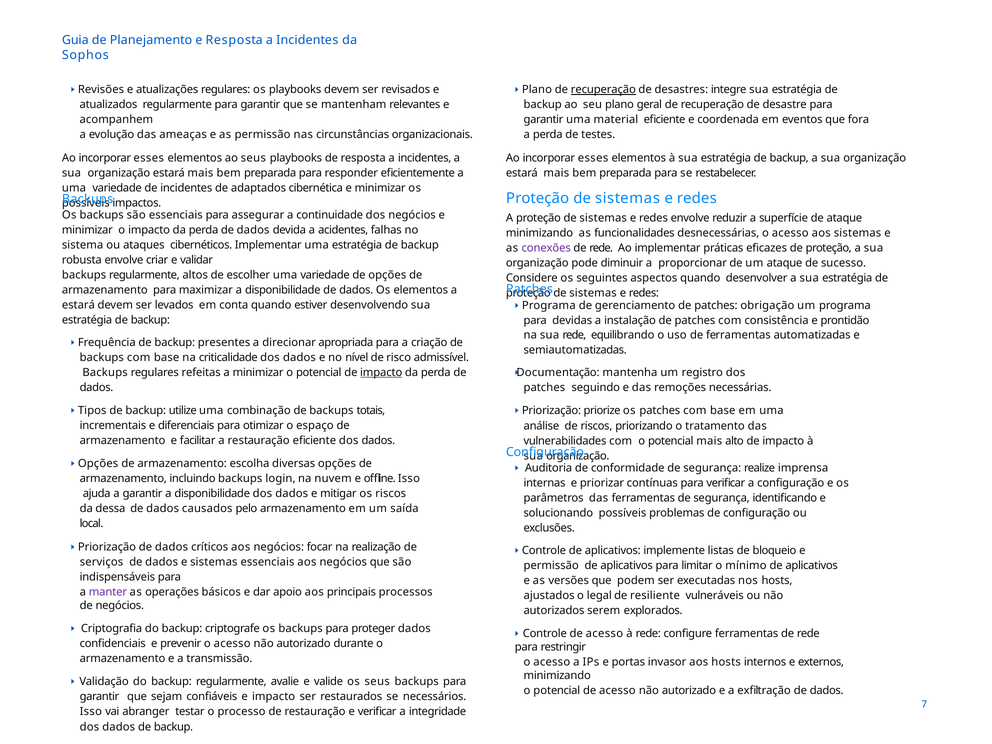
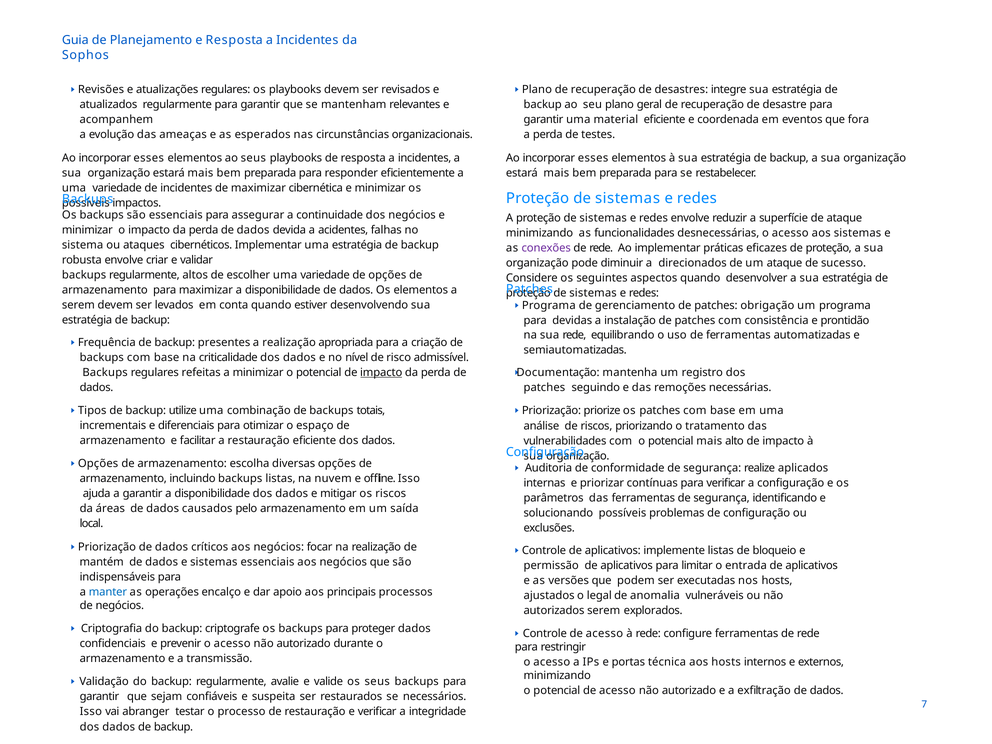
recuperação underline: present -> none (603, 90)
as permissão: permissão -> esperados (263, 135)
de adaptados: adaptados -> maximizar (258, 188)
proporcionar: proporcionar -> direcionados (693, 263)
estará: estará -> serem (78, 305)
a direcionar: direcionar -> realização (289, 342)
imprensa: imprensa -> aplicados (803, 468)
backups login: login -> listas (281, 479)
dessa: dessa -> áreas (110, 509)
serviços: serviços -> mantém (102, 562)
mínimo: mínimo -> entrada (746, 565)
manter colour: purple -> blue (108, 592)
básicos: básicos -> encalço (221, 592)
resiliente: resiliente -> anomalia (655, 596)
invasor: invasor -> técnica (667, 662)
e impacto: impacto -> suspeita (274, 697)
